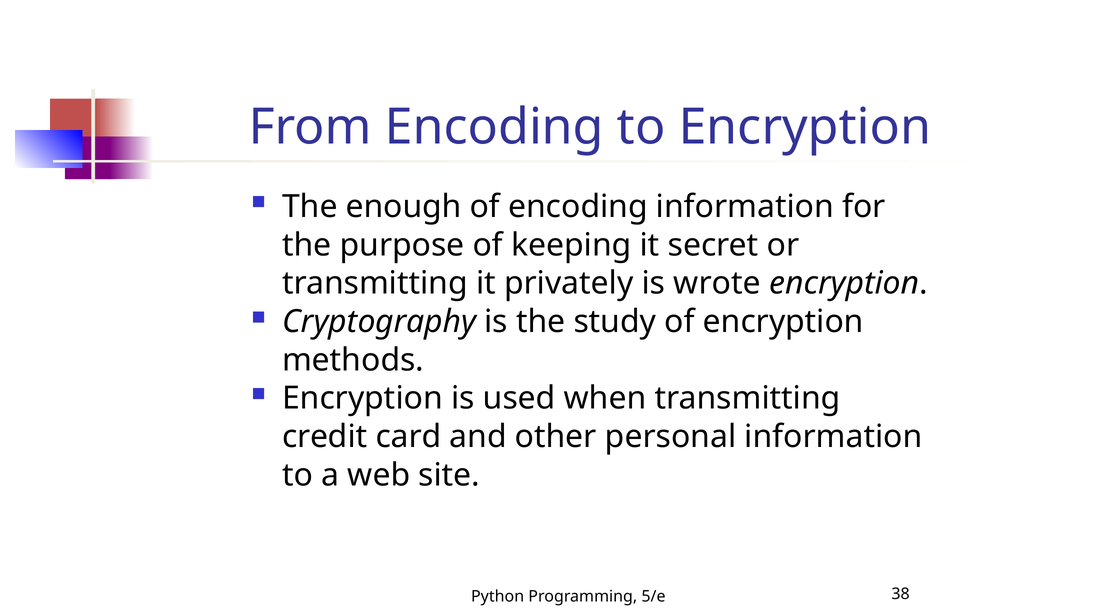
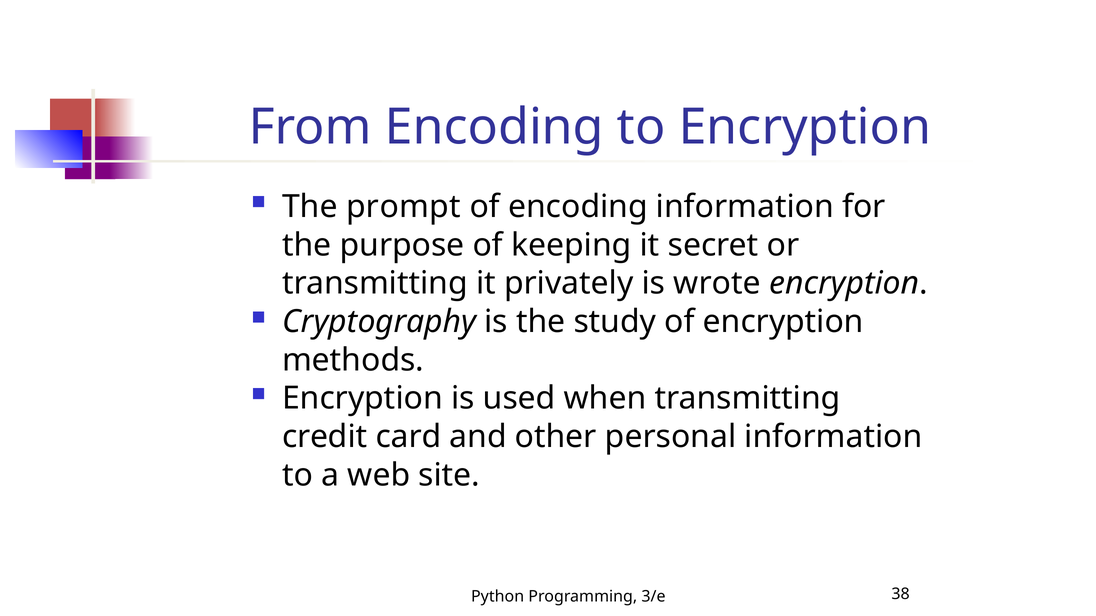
enough: enough -> prompt (403, 207)
5/e: 5/e -> 3/e (653, 597)
